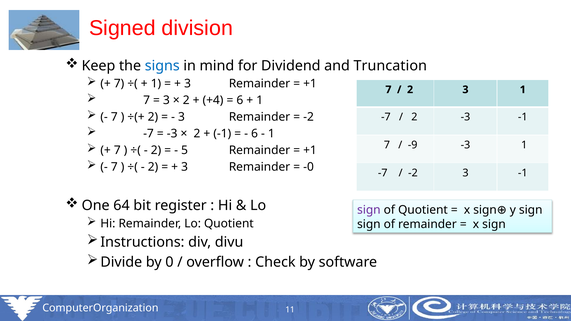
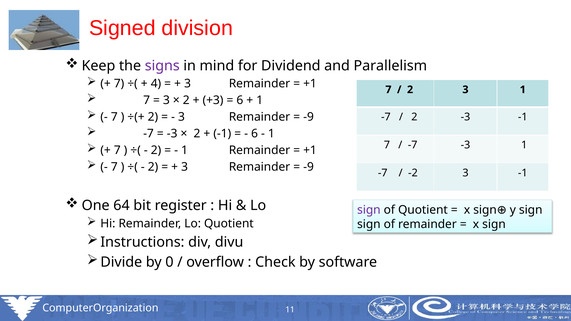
signs colour: blue -> purple (162, 66)
Truncation: Truncation -> Parallelism (390, 66)
1: 1 -> 4 (156, 84)
+4: +4 -> +3 (213, 100)
-2: -2 -> -9 (309, 117)
-9: -9 -> -7 (413, 145)
5: 5 -> 1 (185, 150)
-0: -0 -> -9 (309, 167)
